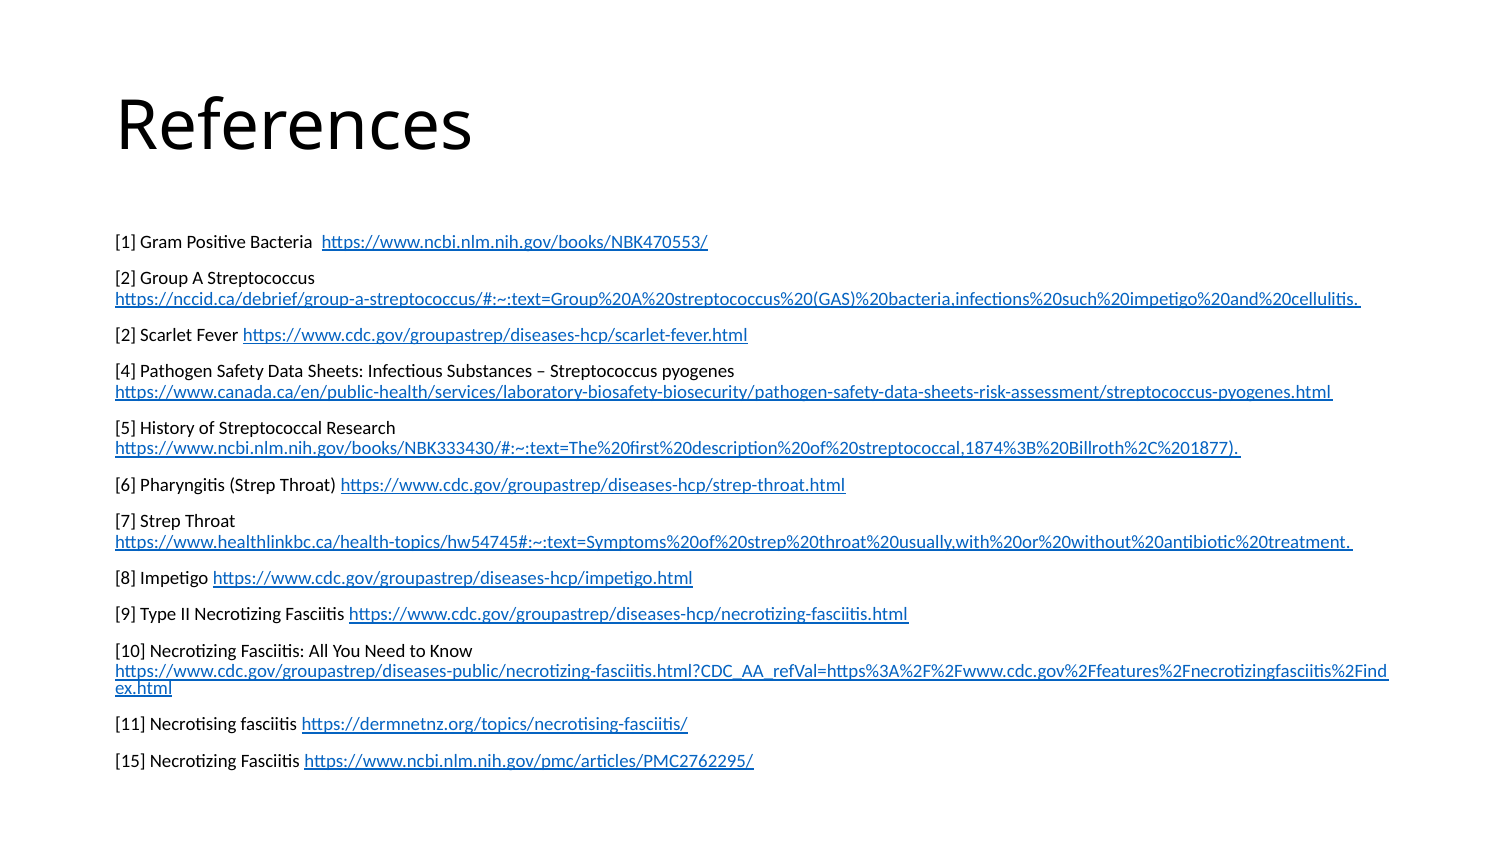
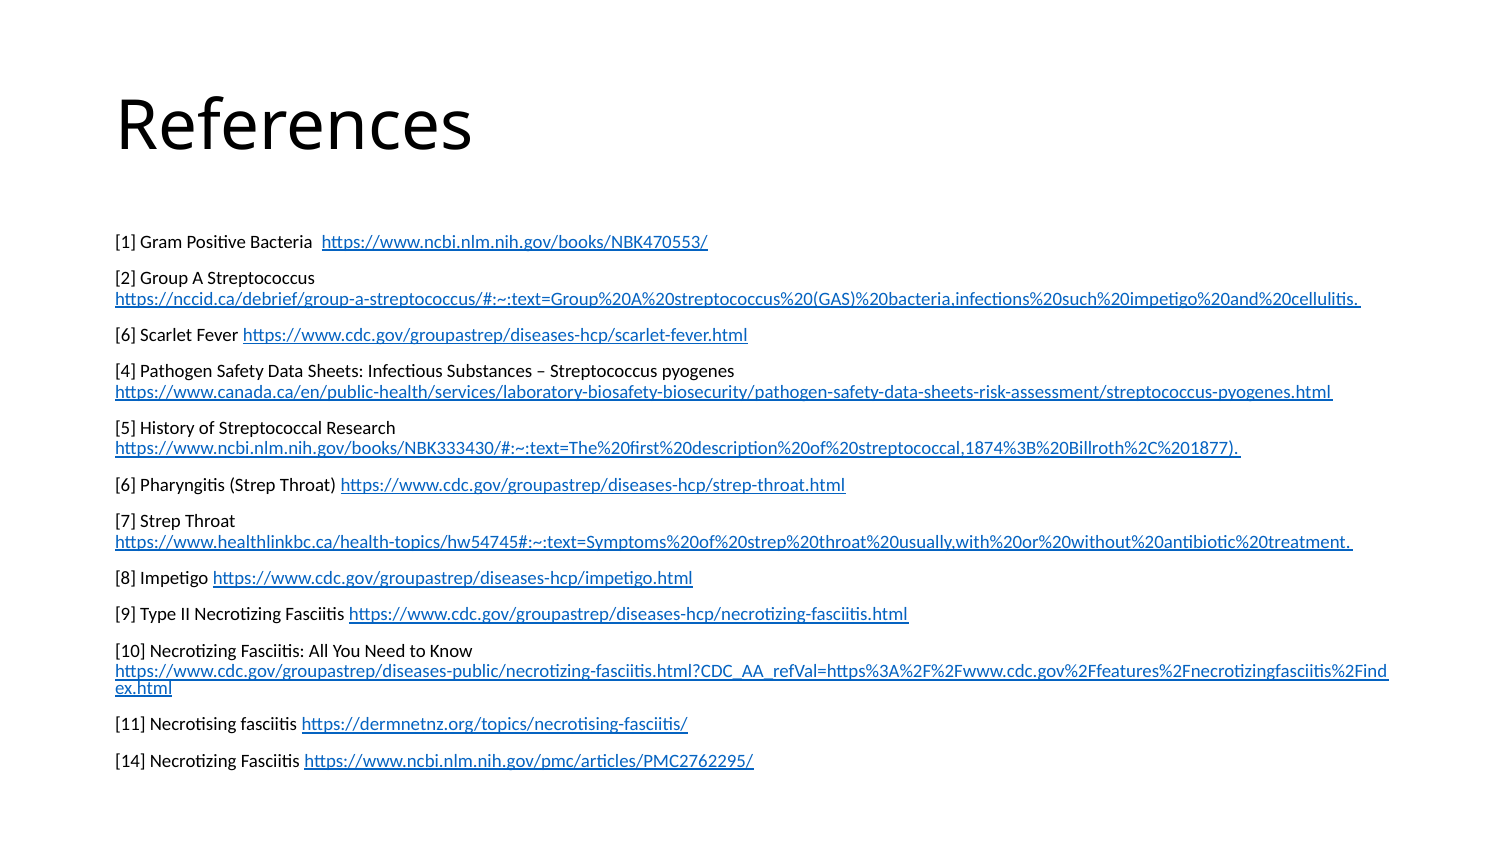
2: 2 -> 6 (126, 335)
15: 15 -> 14 (130, 761)
